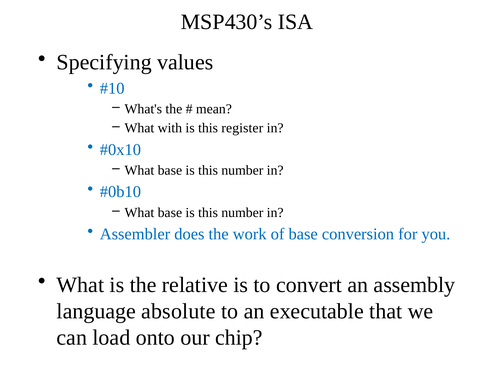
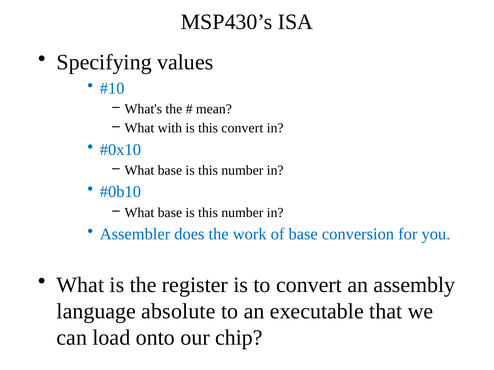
this register: register -> convert (242, 128)
relative: relative -> register (195, 285)
